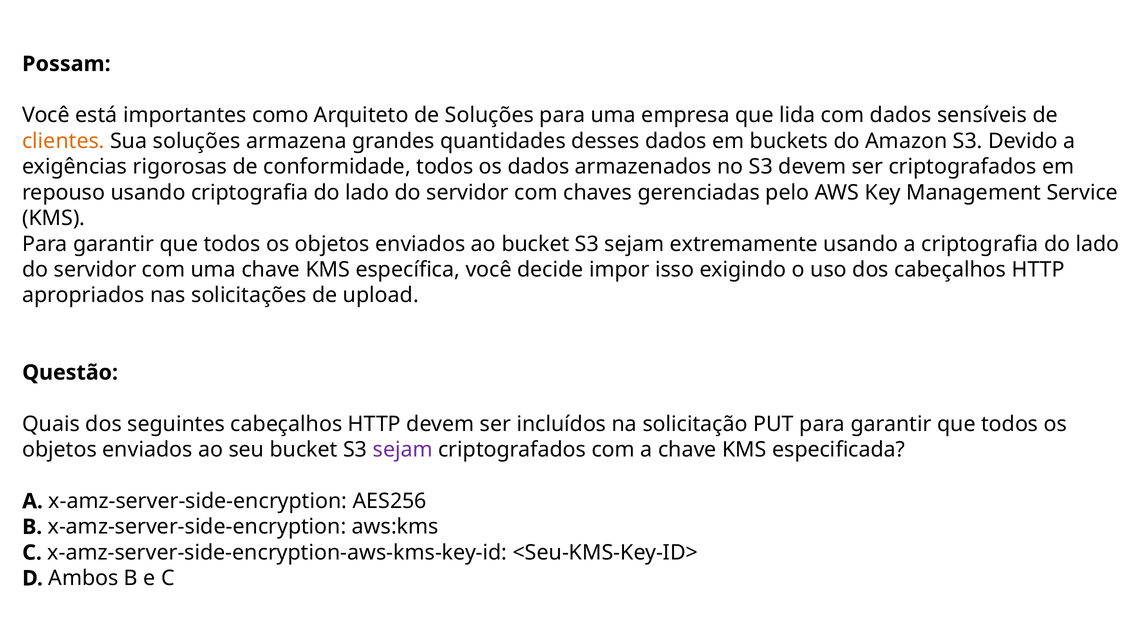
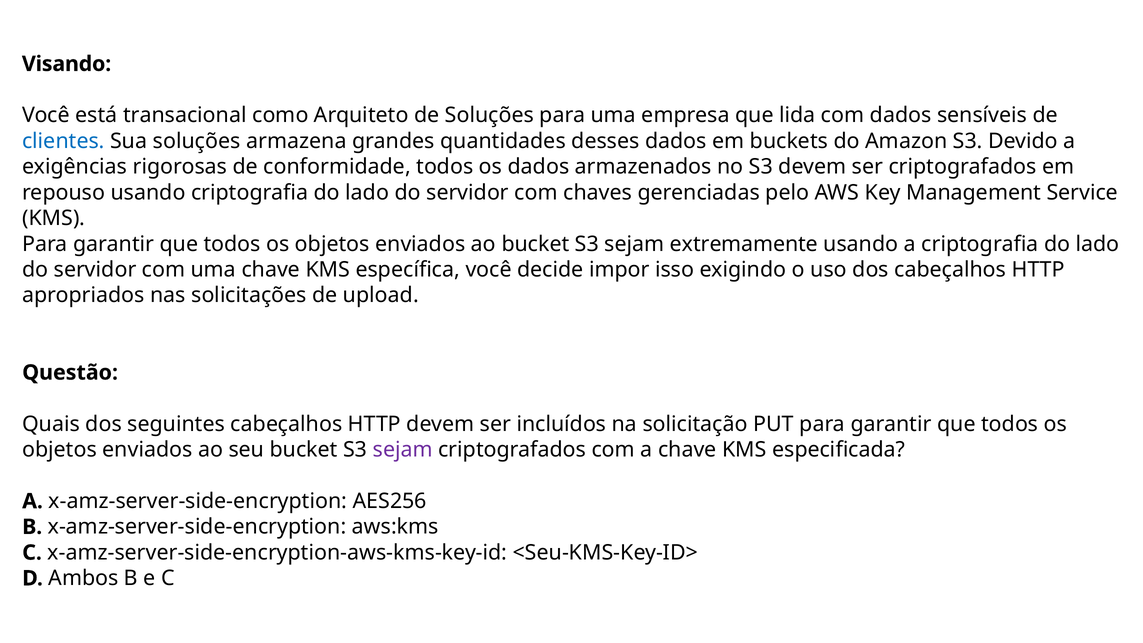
Possam: Possam -> Visando (67, 64)
importantes: importantes -> transacional (185, 115)
clientes colour: orange -> blue (63, 141)
